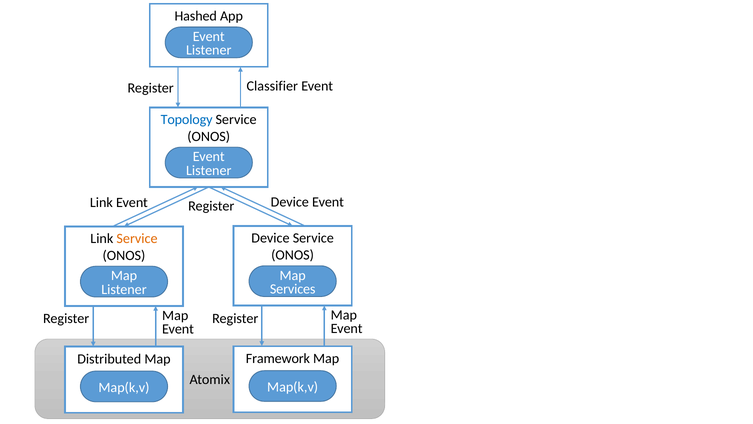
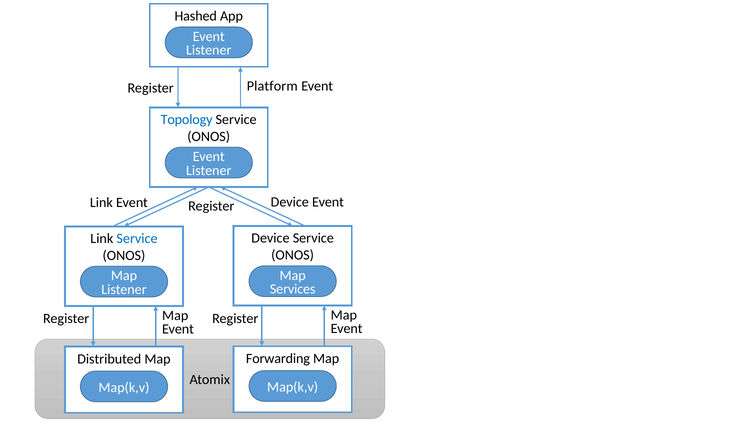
Classifier: Classifier -> Platform (272, 86)
Service colour: orange -> blue (137, 238)
Framework: Framework -> Forwarding (278, 358)
